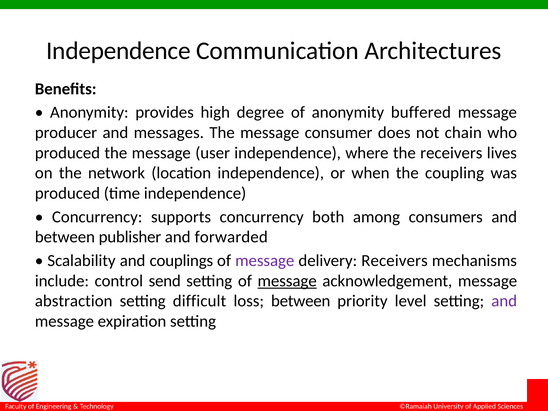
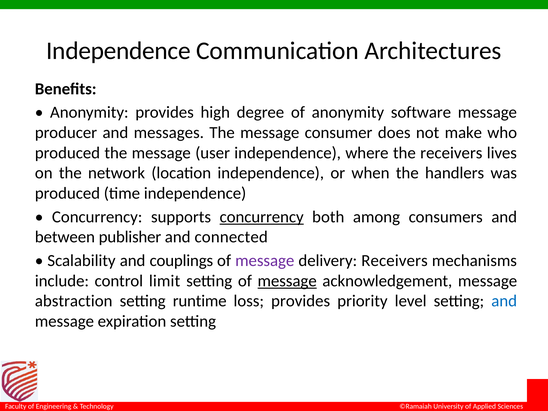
buffered: buffered -> software (421, 112)
chain: chain -> make (463, 133)
coupling: coupling -> handlers (455, 173)
concurrency underline: none -> present (262, 217)
forwarded: forwarded -> connected (231, 237)
send: send -> limit (165, 281)
difficult: difficult -> runtime (200, 301)
loss between: between -> provides (301, 301)
and colour: purple -> blue (504, 301)
